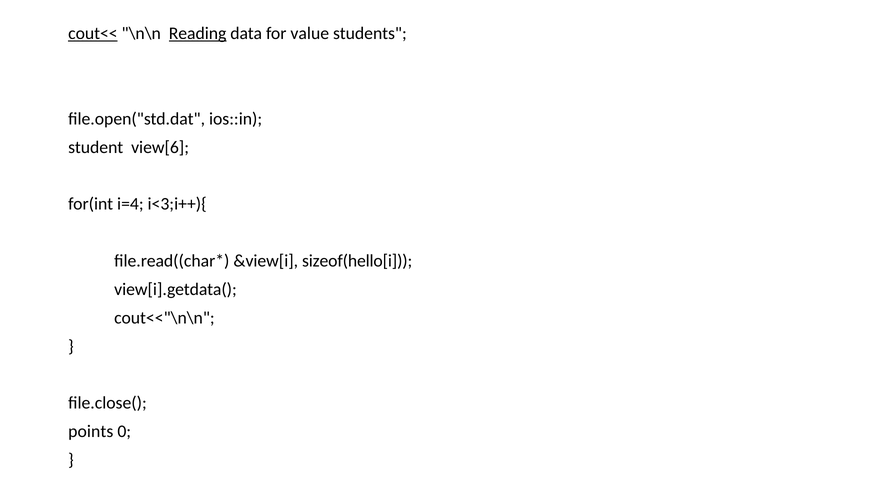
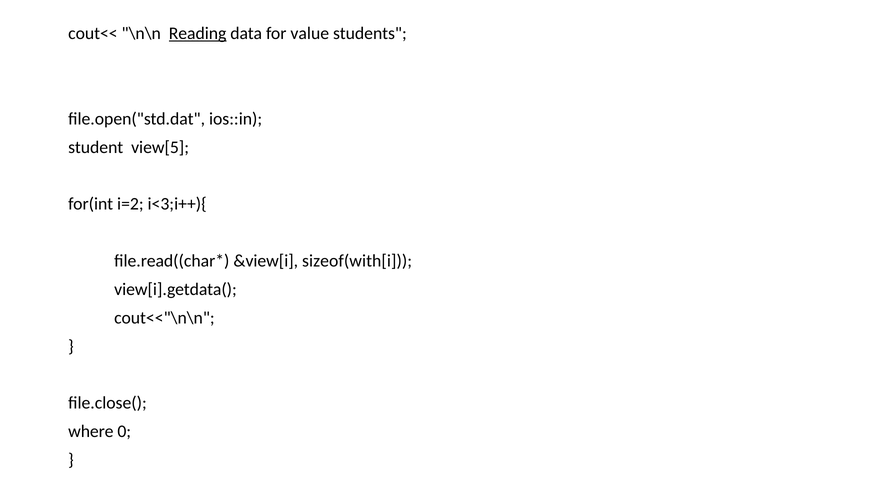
cout<< underline: present -> none (93, 34)
view[6: view[6 -> view[5 (160, 147)
i=4: i=4 -> i=2 (130, 204)
sizeof(hello[i: sizeof(hello[i -> sizeof(with[i (357, 261)
points: points -> where (91, 432)
